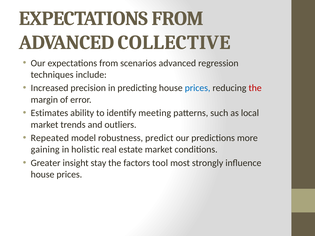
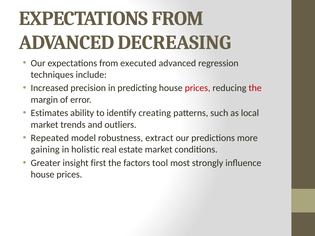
COLLECTIVE: COLLECTIVE -> DECREASING (174, 43)
scenarios: scenarios -> executed (138, 63)
prices colour: blue -> red (198, 88)
meeting: meeting -> creating (155, 113)
predict: predict -> extract (159, 138)
stay: stay -> first (98, 163)
